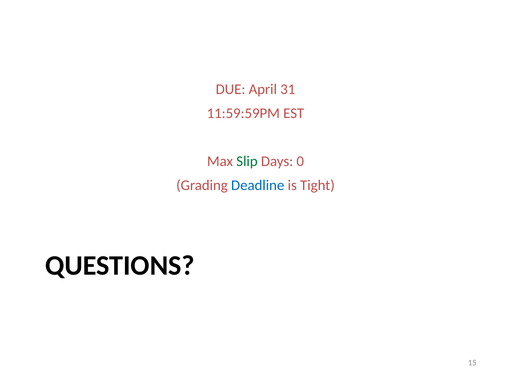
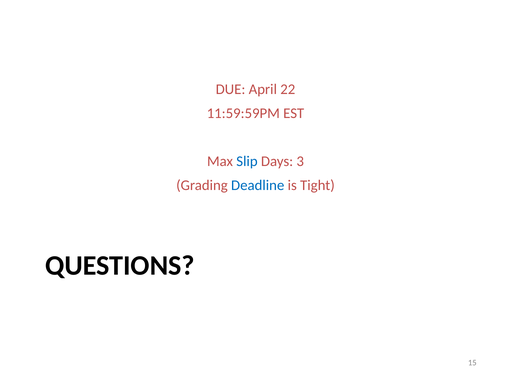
31: 31 -> 22 (288, 90)
Slip colour: green -> blue (247, 161)
0: 0 -> 3 (300, 161)
